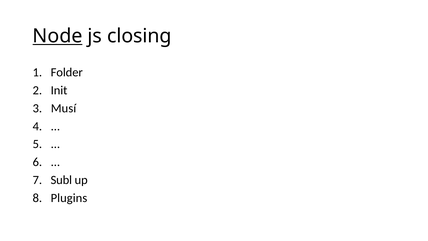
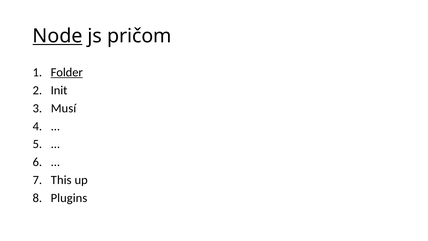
closing: closing -> pričom (139, 36)
Folder underline: none -> present (67, 72)
Subl: Subl -> This (61, 180)
